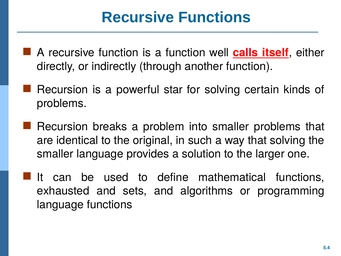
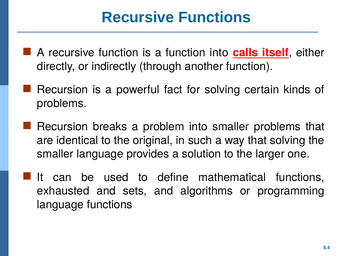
function well: well -> into (219, 53)
star: star -> fact (173, 90)
